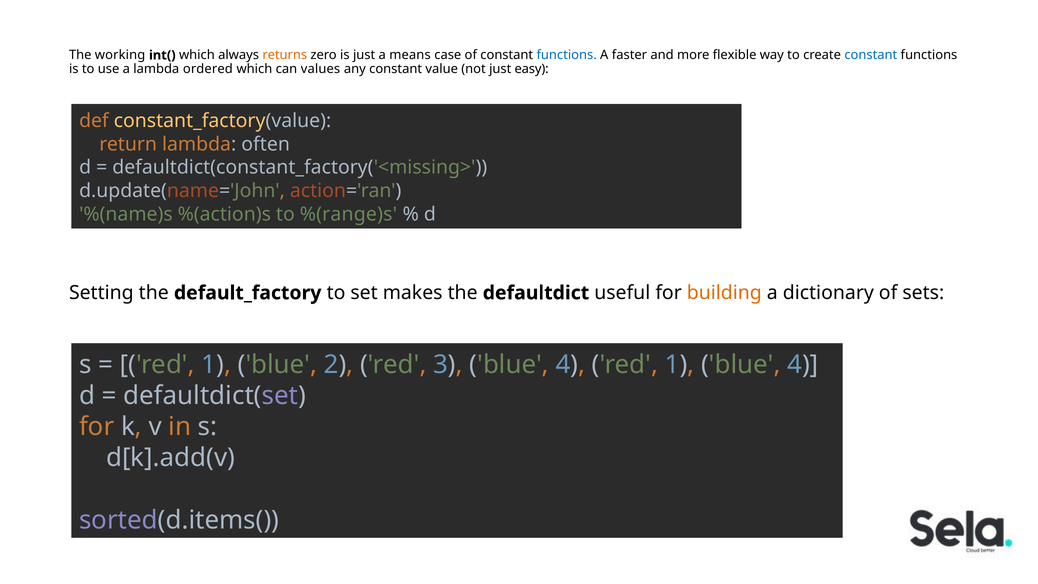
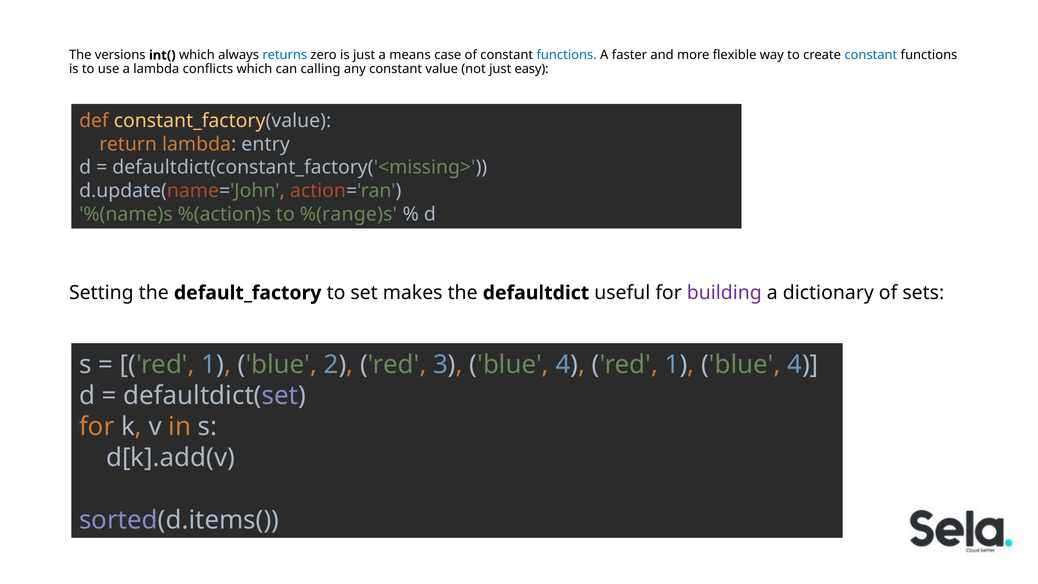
working: working -> versions (120, 55)
returns colour: orange -> blue (285, 55)
ordered: ordered -> conflicts (208, 69)
values: values -> calling (321, 69)
often: often -> entry (266, 144)
building colour: orange -> purple (724, 293)
